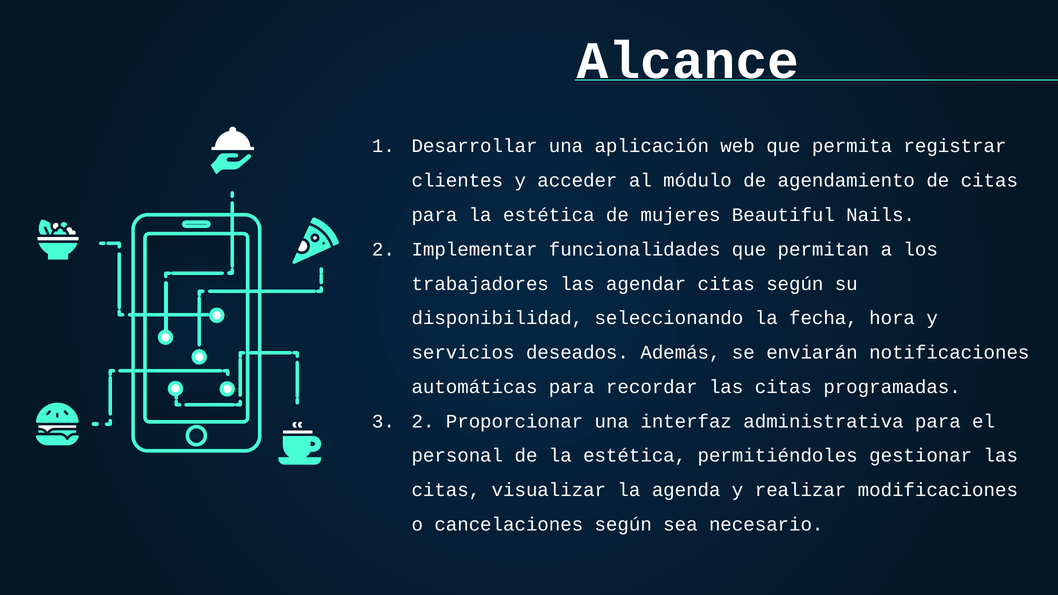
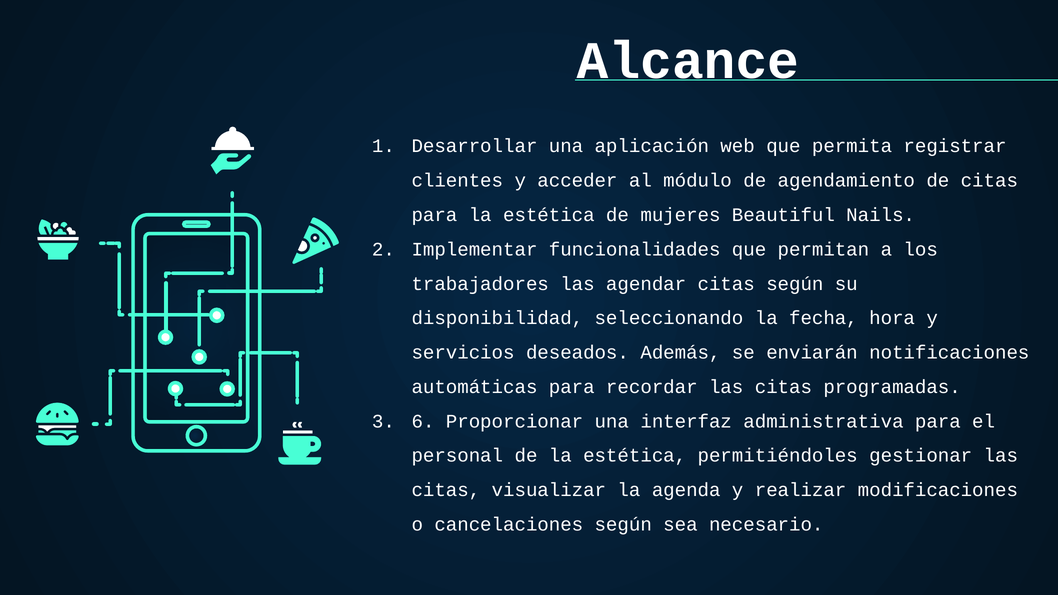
3 2: 2 -> 6 (423, 421)
